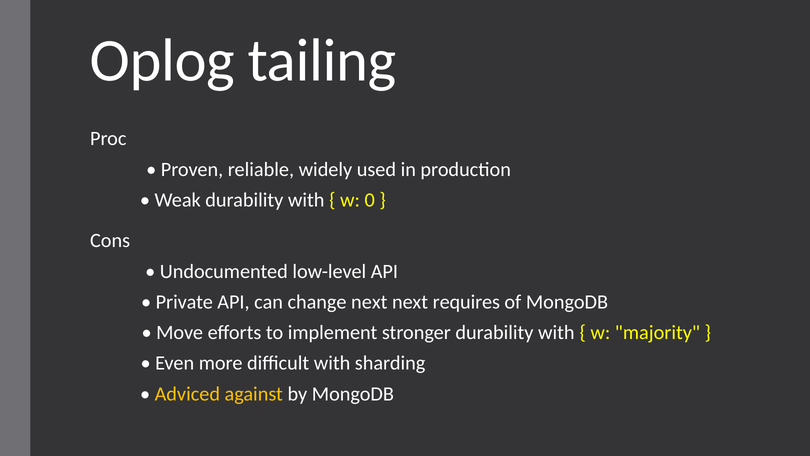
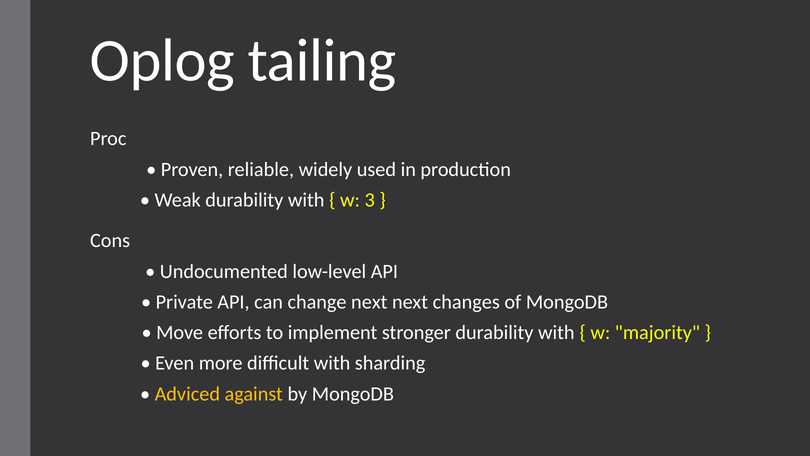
0: 0 -> 3 (370, 200)
requires: requires -> changes (466, 302)
